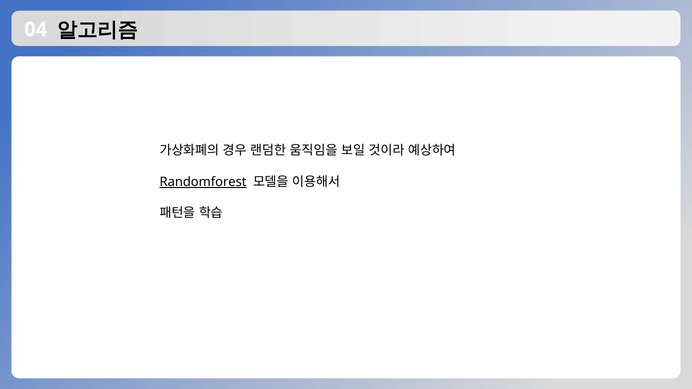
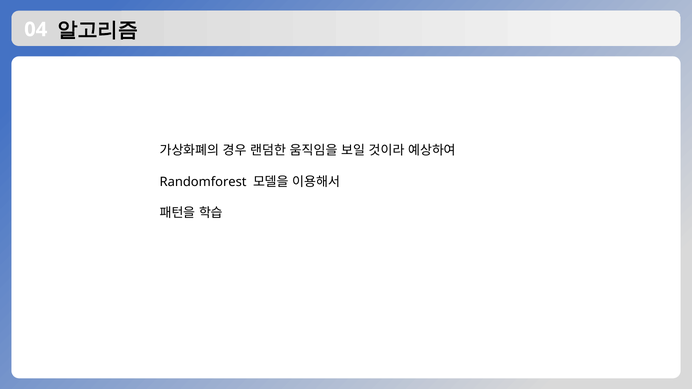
Randomforest underline: present -> none (203, 182)
